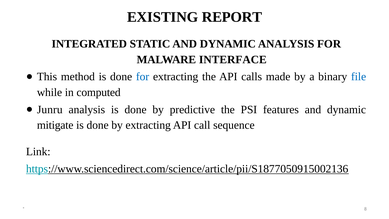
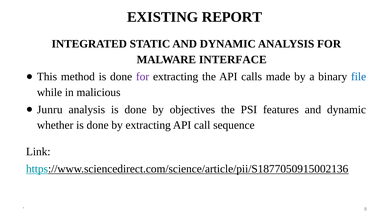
for colour: blue -> purple (143, 77)
computed: computed -> malicious (99, 92)
predictive: predictive -> objectives (192, 109)
mitigate: mitigate -> whether (55, 125)
